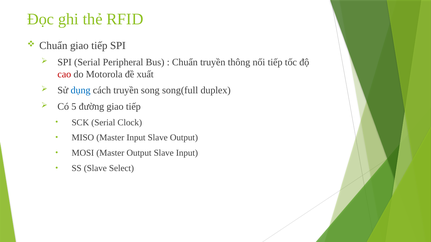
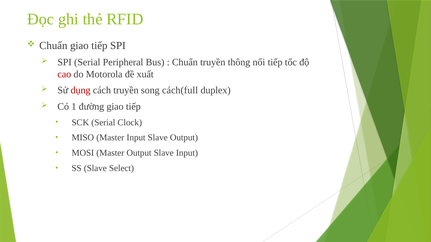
dụng colour: blue -> red (81, 91)
song(full: song(full -> cách(full (180, 91)
5: 5 -> 1 (74, 107)
